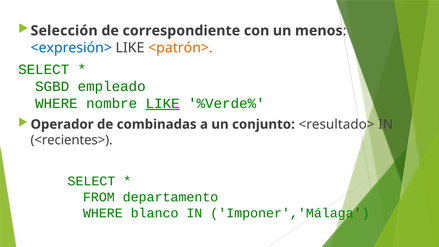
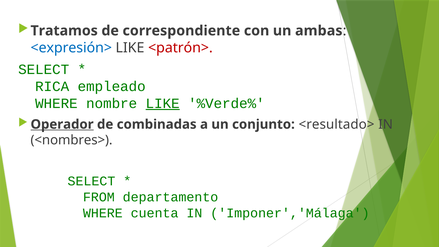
Selección: Selección -> Tratamos (64, 31)
menos: menos -> ambas (319, 31)
<patrón> colour: orange -> red (180, 48)
SGBD: SGBD -> RICA (52, 86)
Operador underline: none -> present (62, 124)
<recientes>: <recientes> -> <nombres> (72, 140)
blanco: blanco -> cuenta (155, 213)
